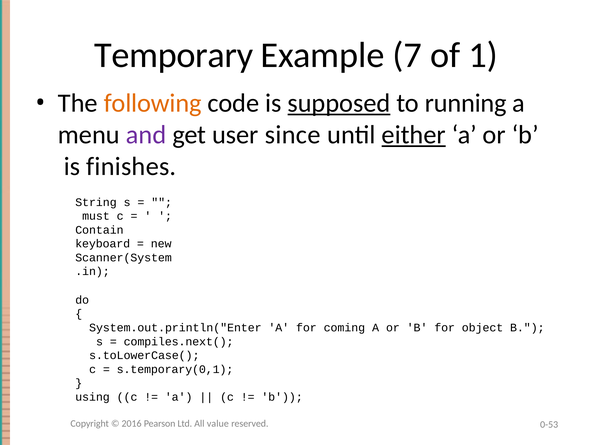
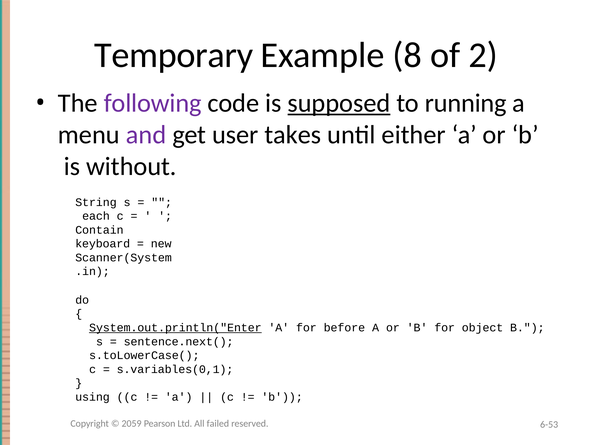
7: 7 -> 8 (407, 55)
1: 1 -> 2 (483, 55)
following colour: orange -> purple (153, 103)
since: since -> takes (293, 135)
either underline: present -> none (414, 135)
finishes: finishes -> without (131, 167)
must: must -> each (96, 216)
System.out.println("Enter underline: none -> present (175, 328)
coming: coming -> before (344, 328)
compiles.next(: compiles.next( -> sentence.next( (179, 342)
s.temporary(0,1: s.temporary(0,1 -> s.variables(0,1 (175, 370)
2016: 2016 -> 2059 (132, 424)
value: value -> failed (218, 424)
0-53: 0-53 -> 6-53 (549, 425)
